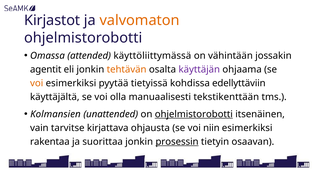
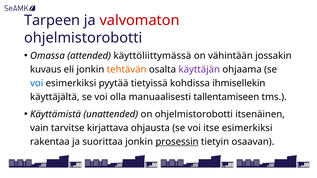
Kirjastot: Kirjastot -> Tarpeen (52, 20)
valvomaton colour: orange -> red (140, 20)
agentit: agentit -> kuvaus (46, 70)
voi colour: orange -> blue (37, 83)
edellyttäviin: edellyttäviin -> ihmisellekin (239, 83)
tekstikenttään: tekstikenttään -> tallentamiseen (226, 97)
Kolmansien: Kolmansien -> Käyttämistä (56, 114)
ohjelmistorobotti underline: present -> none (194, 114)
niin: niin -> itse (211, 128)
